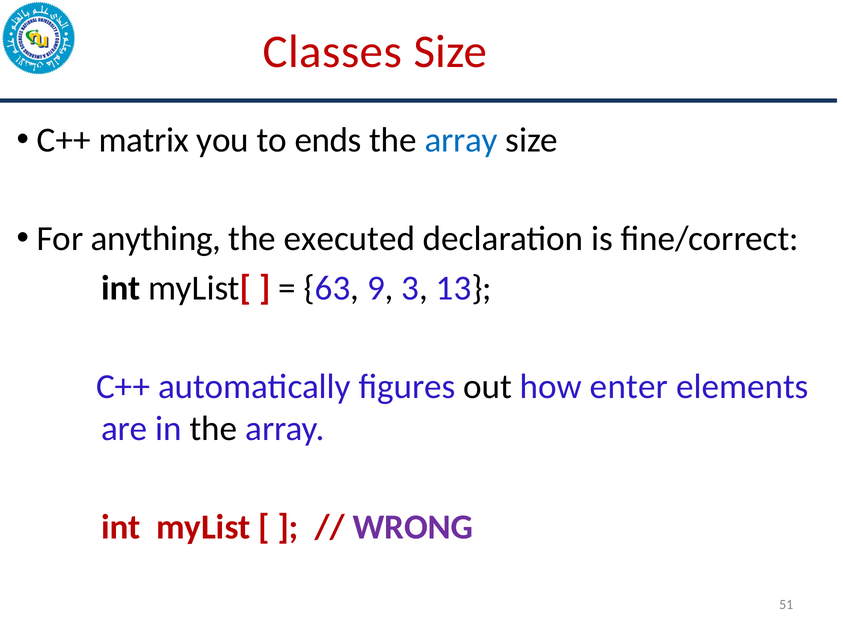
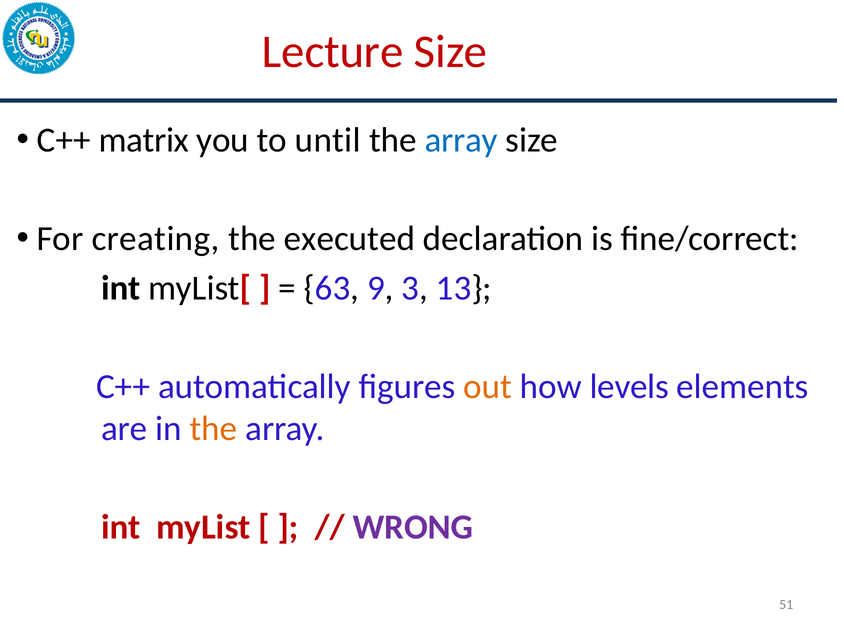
Classes: Classes -> Lecture (333, 52)
ends: ends -> until (328, 140)
anything: anything -> creating (156, 239)
out colour: black -> orange (488, 387)
enter: enter -> levels (629, 387)
the colour: black -> orange (213, 429)
